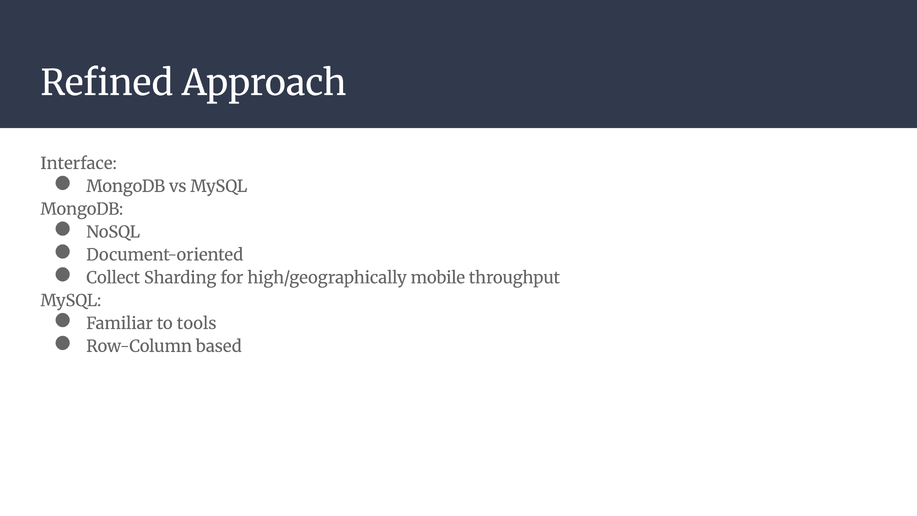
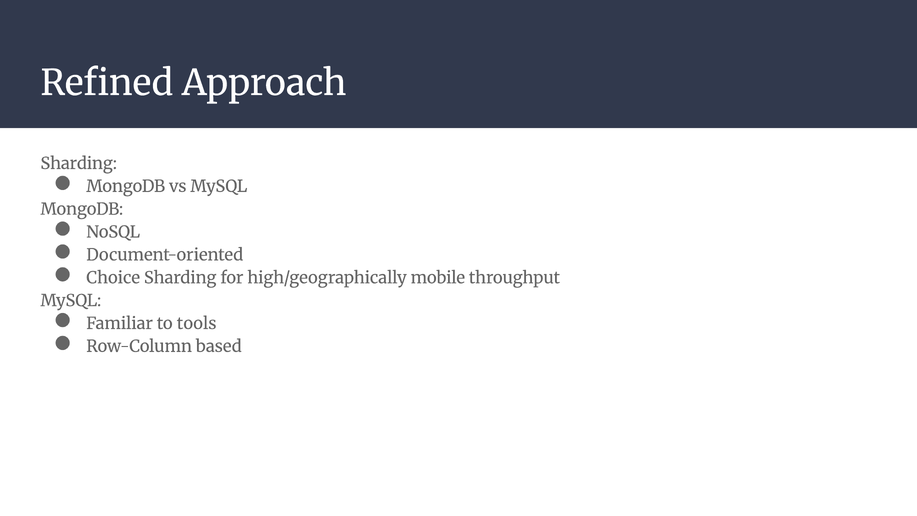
Interface: Interface -> Sharding (79, 163)
Collect: Collect -> Choice (113, 278)
